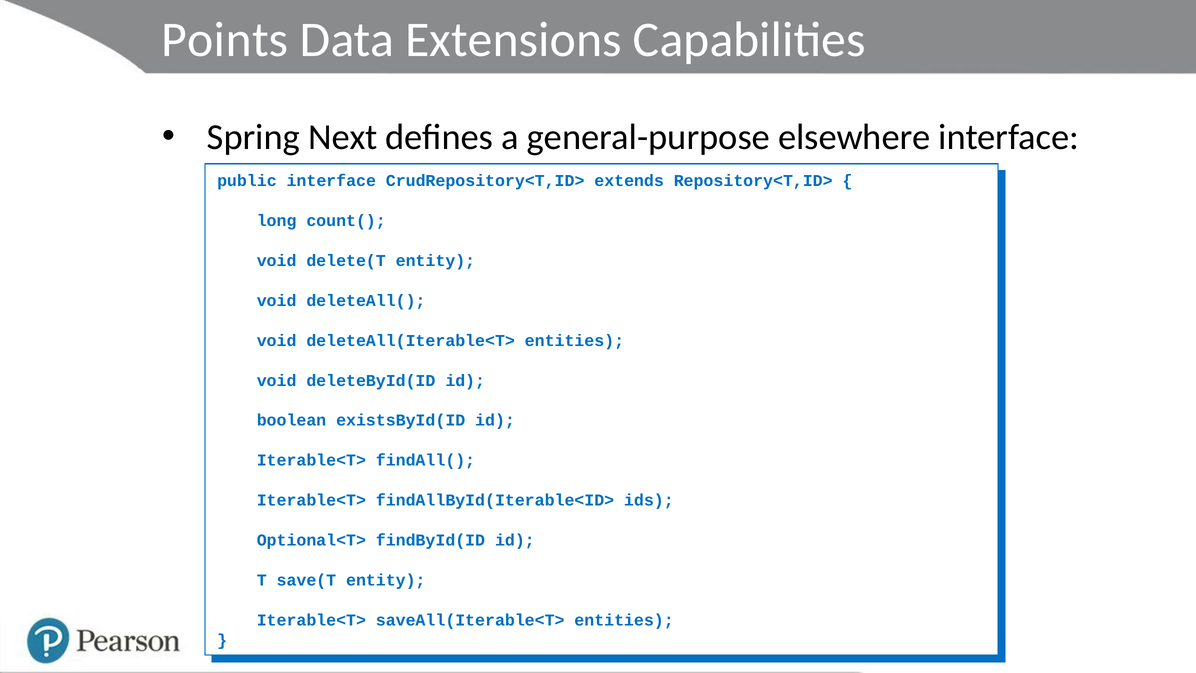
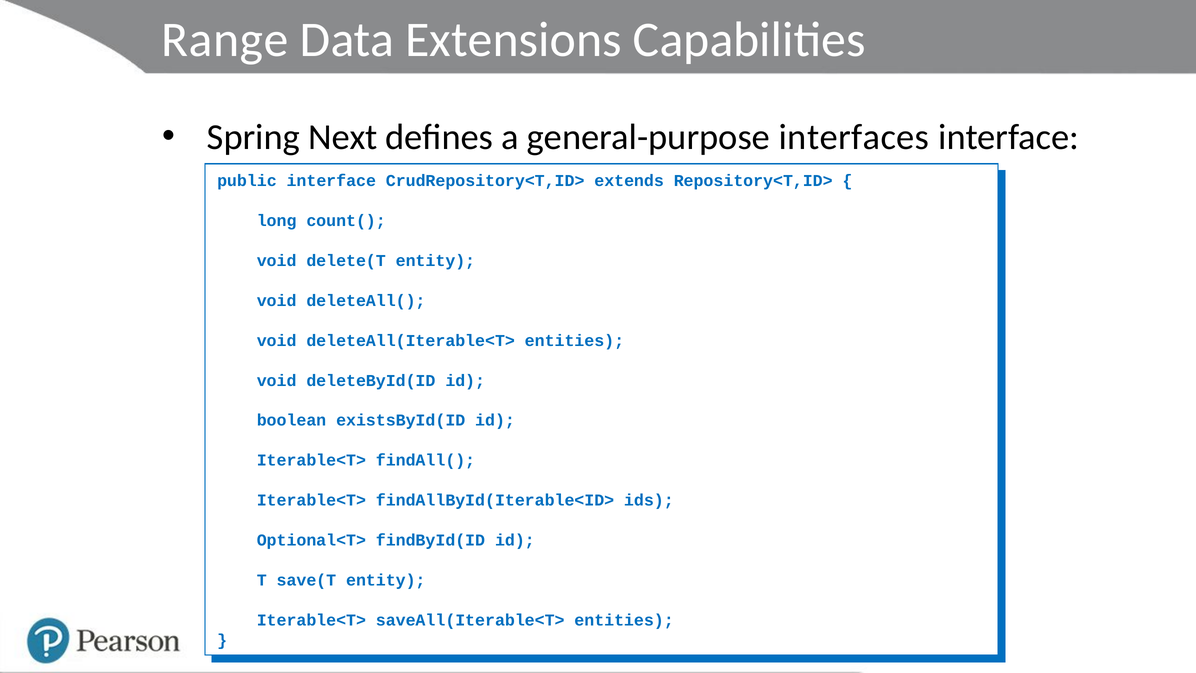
Points: Points -> Range (225, 40)
elsewhere: elsewhere -> interfaces (854, 137)
